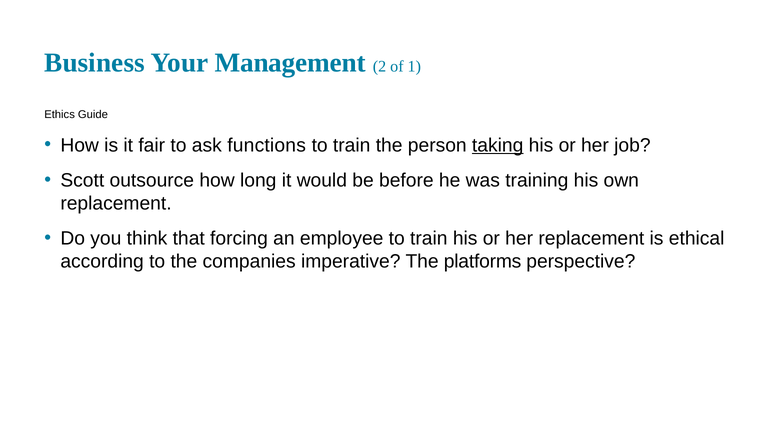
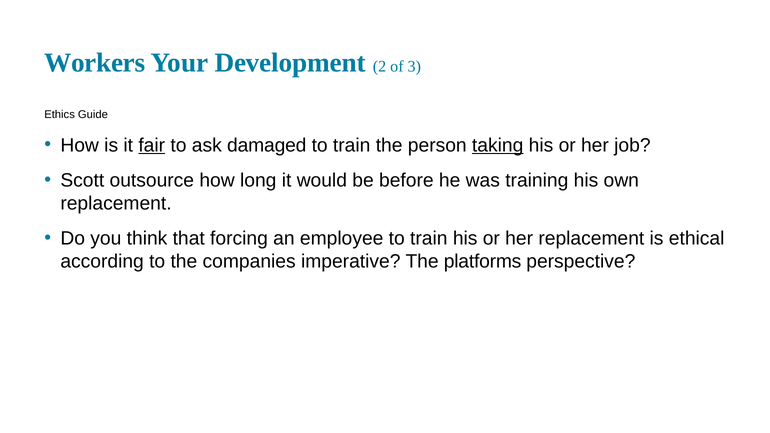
Business: Business -> Workers (95, 63)
Management: Management -> Development (290, 63)
1: 1 -> 3 (414, 66)
fair underline: none -> present (152, 145)
functions: functions -> damaged (267, 145)
